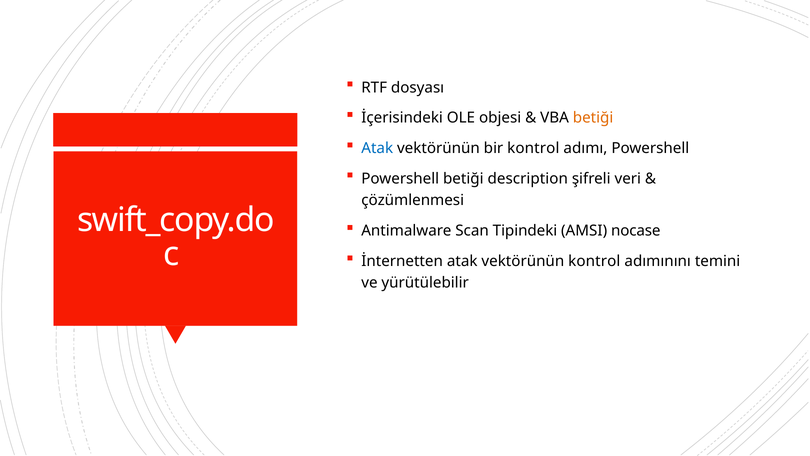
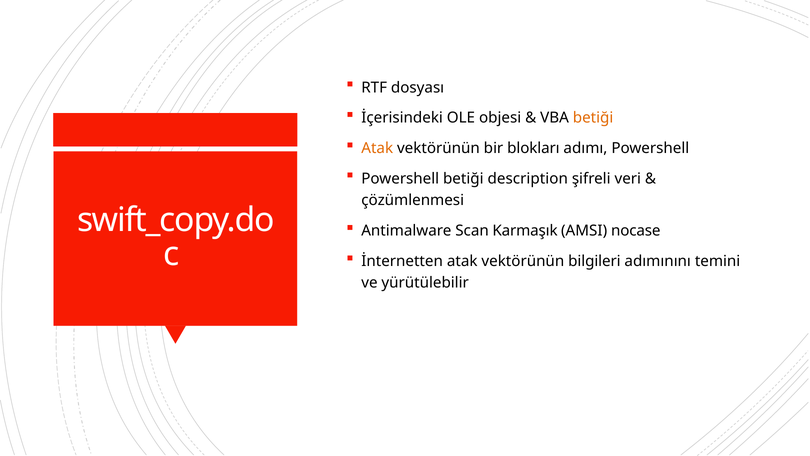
Atak colour: blue -> orange (377, 148)
bir kontrol: kontrol -> blokları (533, 148)
Tipindeki: Tipindeki -> Karmaşık (525, 231)
vektörünün kontrol: kontrol -> bilgileri (594, 261)
